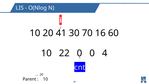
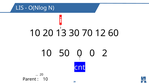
41: 41 -> 13 (61, 33)
16: 16 -> 12 (100, 33)
22: 22 -> 50 (64, 53)
4: 4 -> 2 (105, 53)
